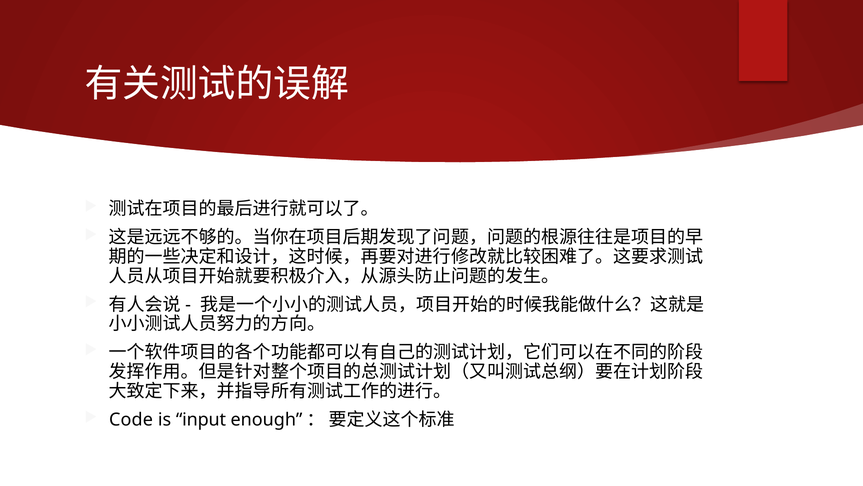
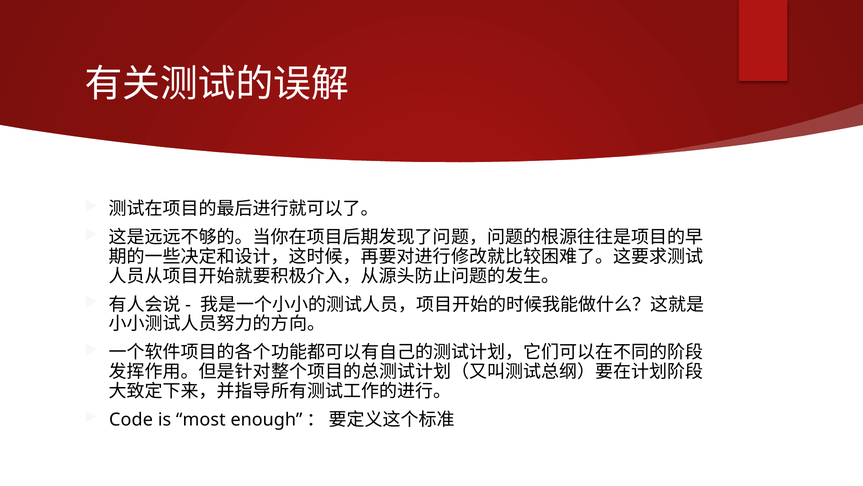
input: input -> most (201, 419)
